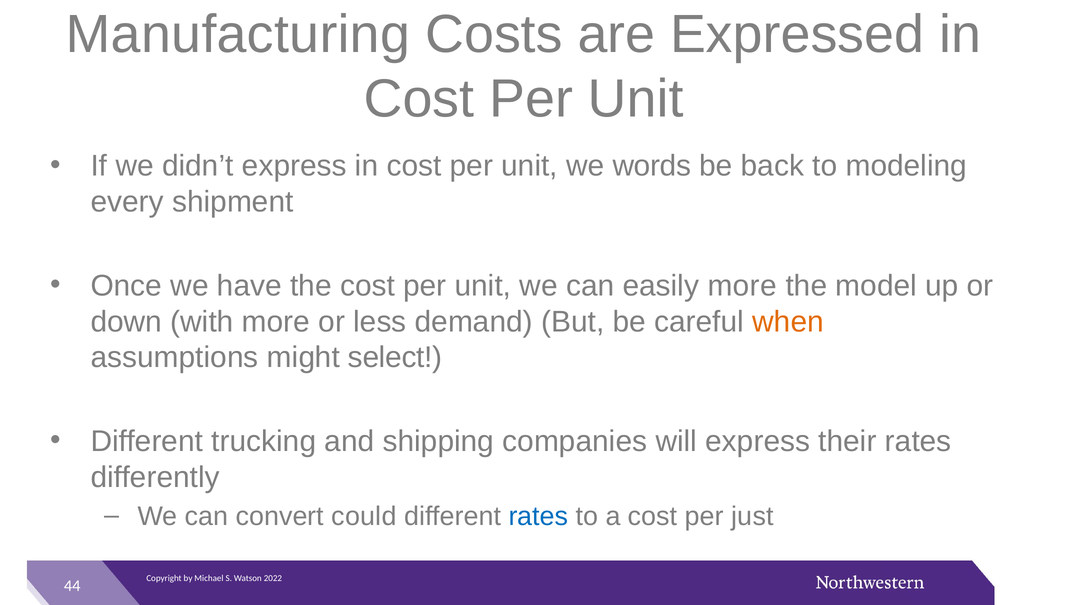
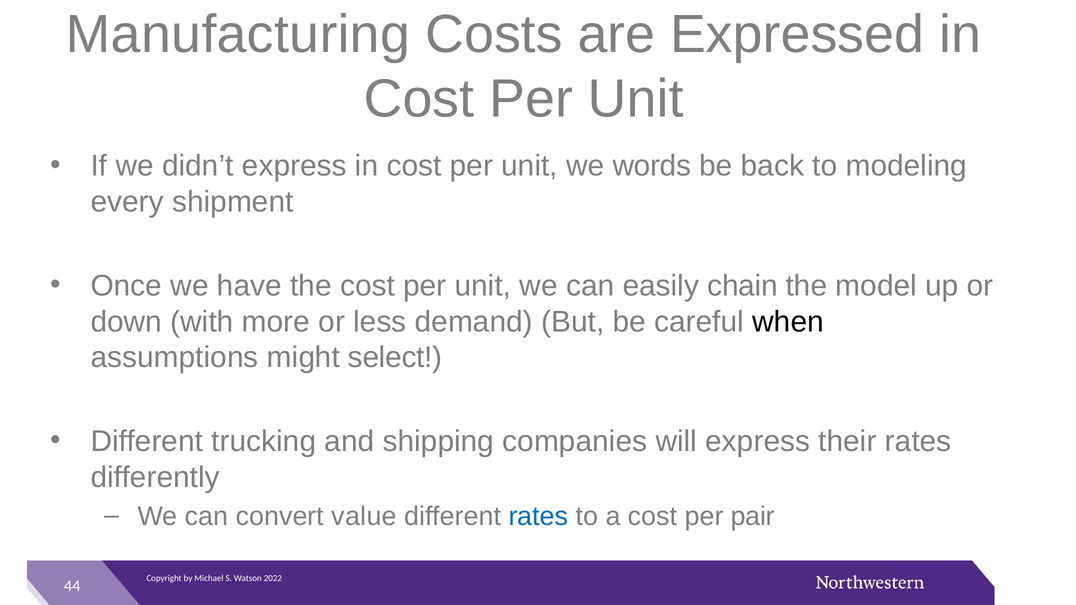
easily more: more -> chain (743, 286)
when colour: orange -> black (788, 322)
could: could -> value (364, 517)
just: just -> pair (753, 517)
